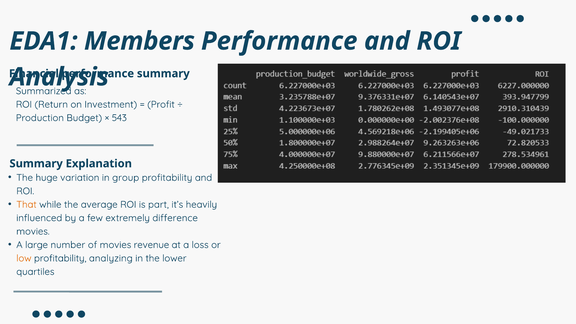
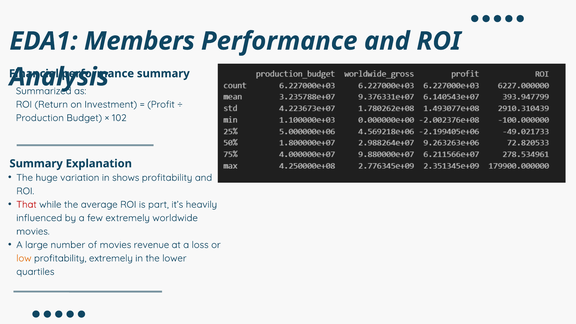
543: 543 -> 102 (119, 118)
group: group -> shows (126, 178)
That colour: orange -> red (26, 205)
difference: difference -> worldwide (175, 218)
profitability analyzing: analyzing -> extremely (111, 258)
